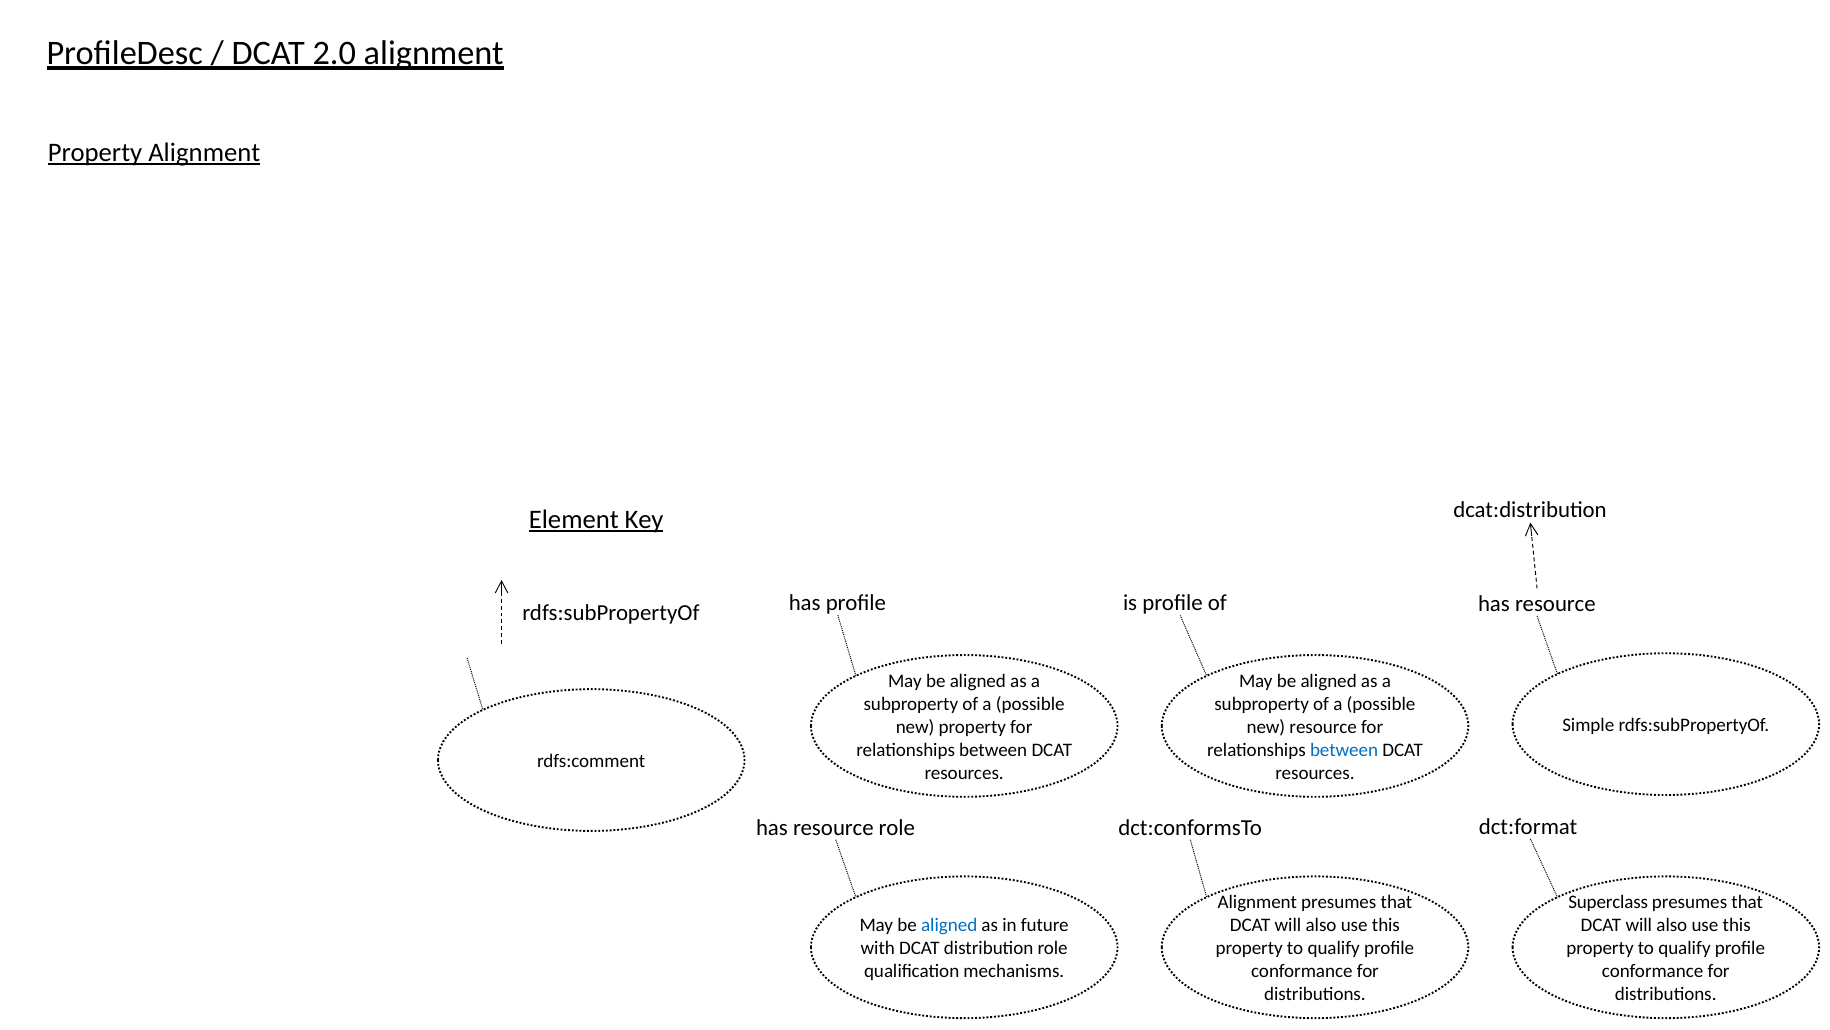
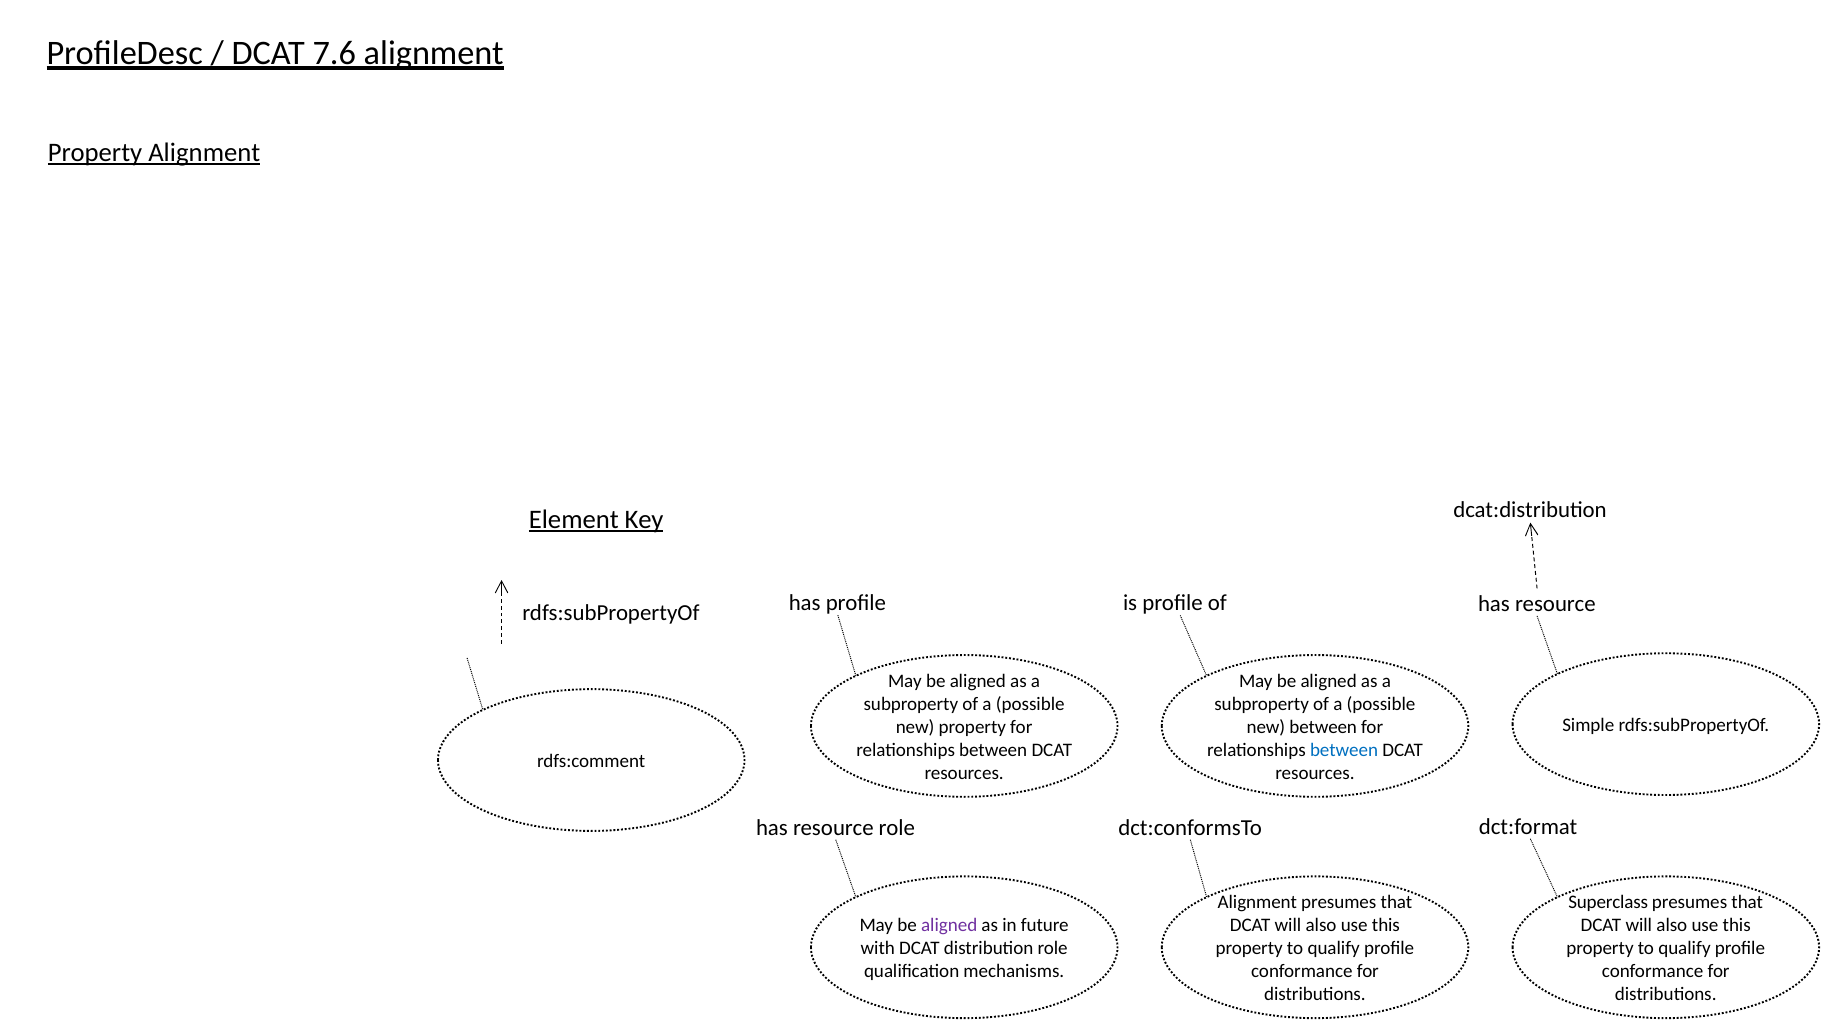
2.0: 2.0 -> 7.6 (334, 53)
new resource: resource -> between (1323, 727)
aligned colour: blue -> purple (949, 925)
